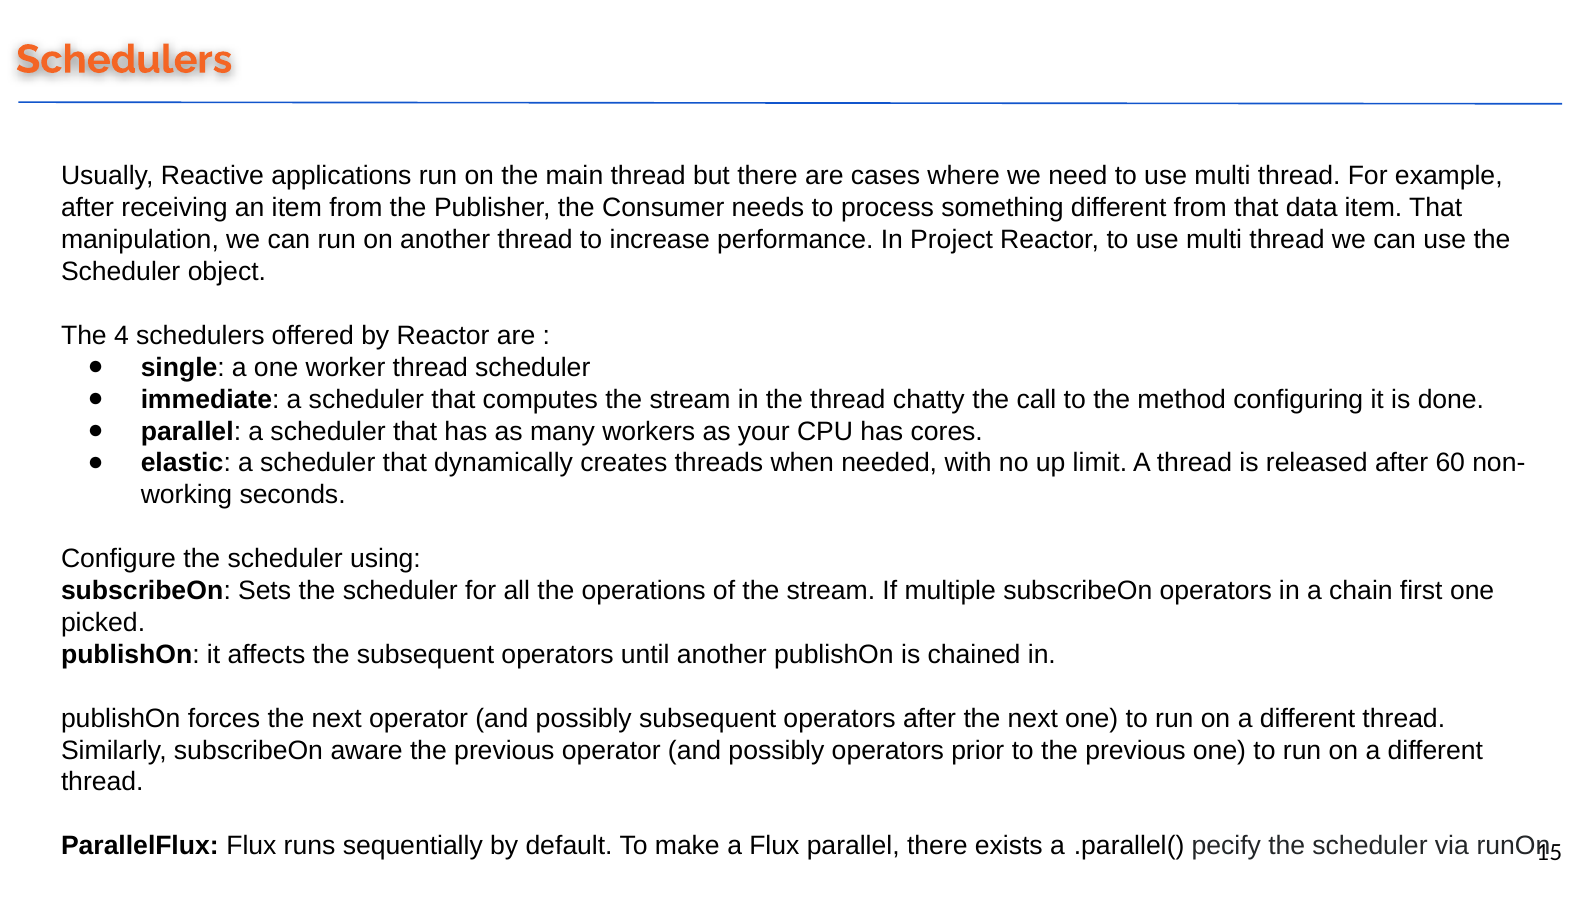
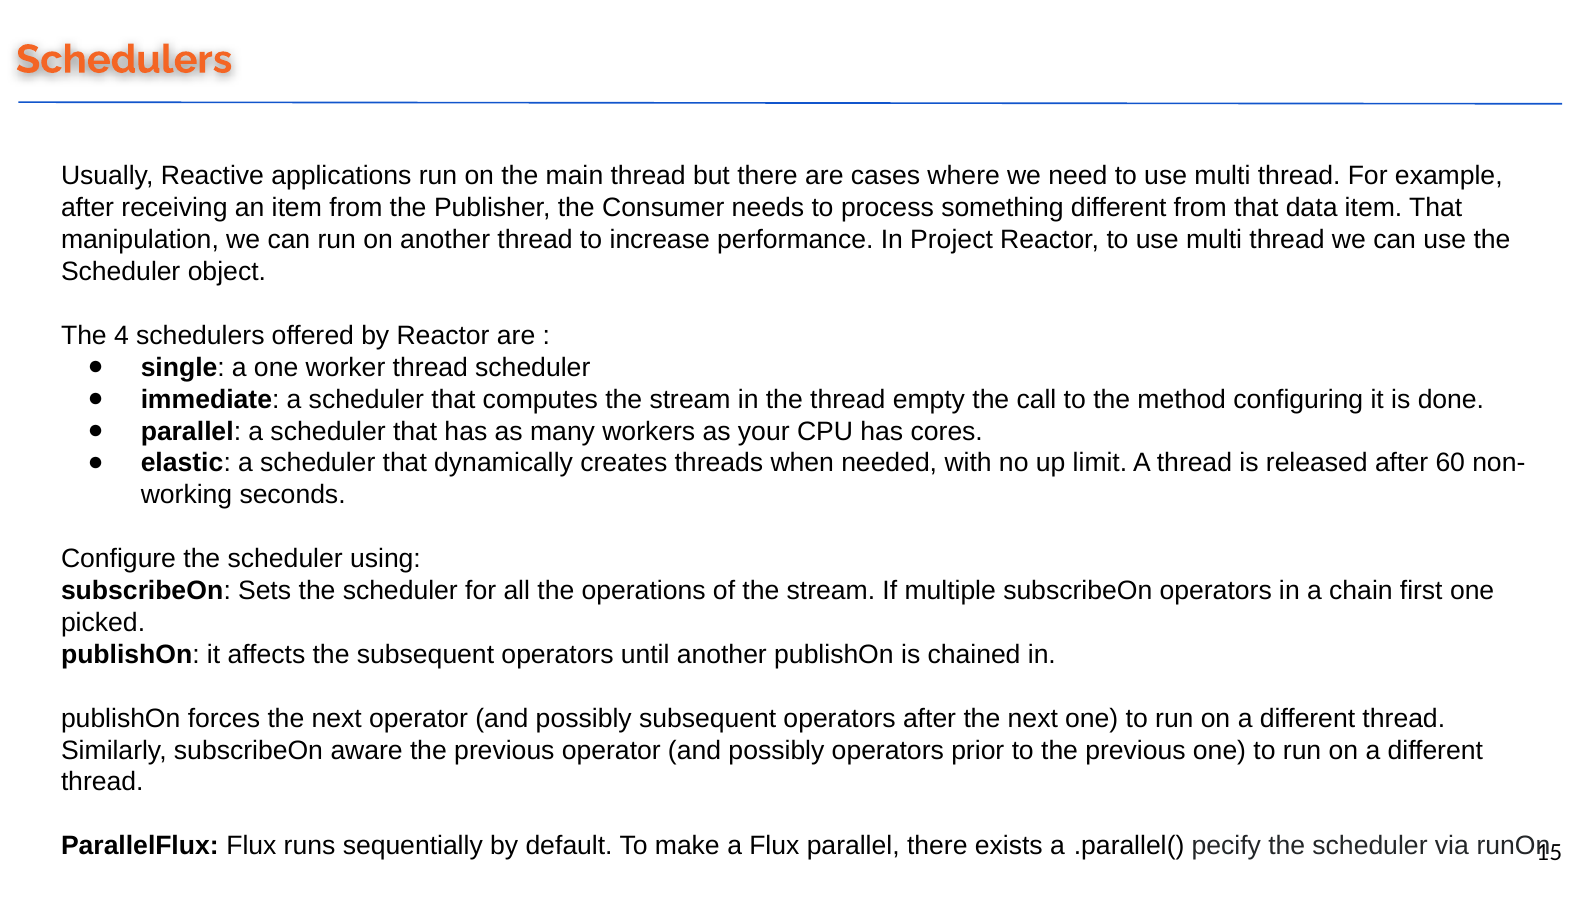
chatty: chatty -> empty (929, 400)
